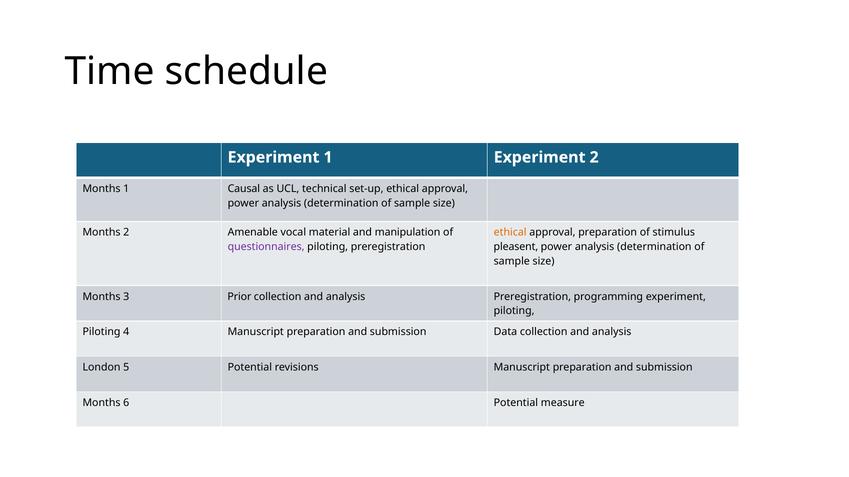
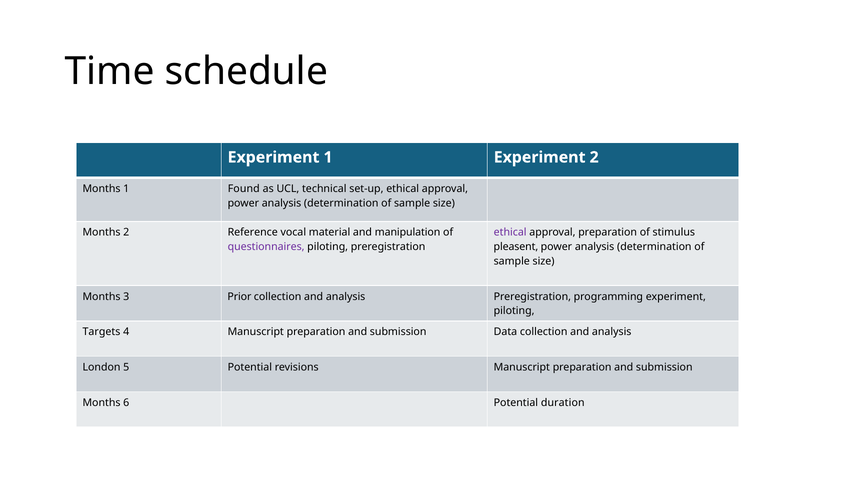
Causal: Causal -> Found (244, 189)
Amenable: Amenable -> Reference (253, 233)
ethical colour: orange -> purple (510, 233)
Piloting: Piloting -> Targets (101, 332)
measure: measure -> duration (563, 403)
